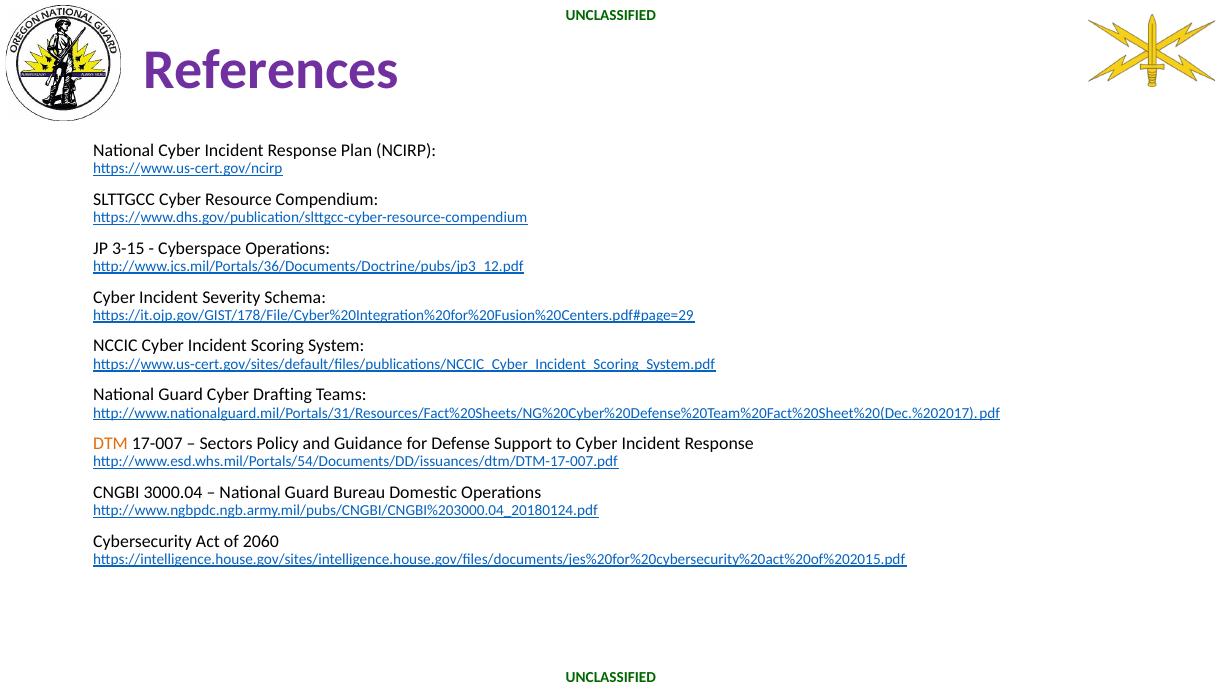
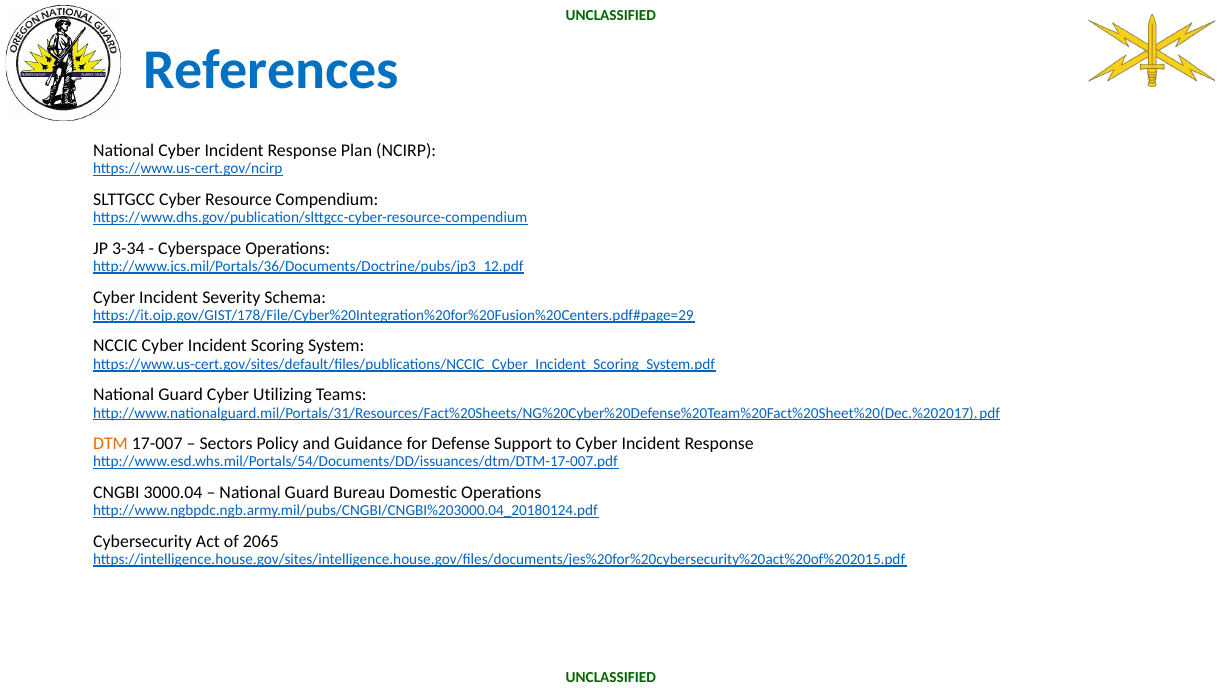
References colour: purple -> blue (271, 70)
3-15: 3-15 -> 3-34 (128, 248)
Drafting: Drafting -> Utilizing (282, 394)
2060: 2060 -> 2065 (261, 541)
